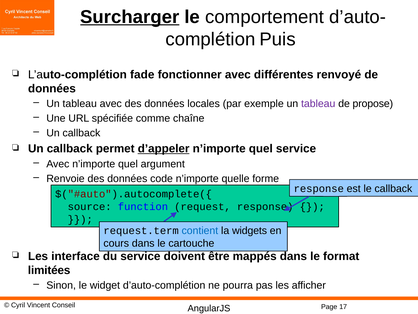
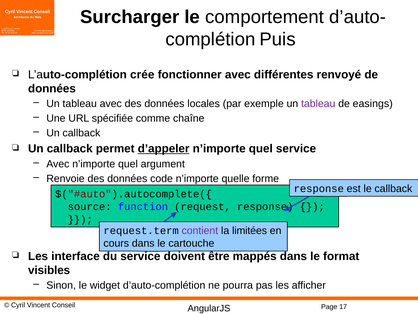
Surcharger underline: present -> none (130, 17)
fade: fade -> crée (142, 74)
propose: propose -> easings (373, 104)
contient colour: blue -> purple (200, 230)
widgets: widgets -> limitées (250, 230)
limitées: limitées -> visibles (49, 270)
